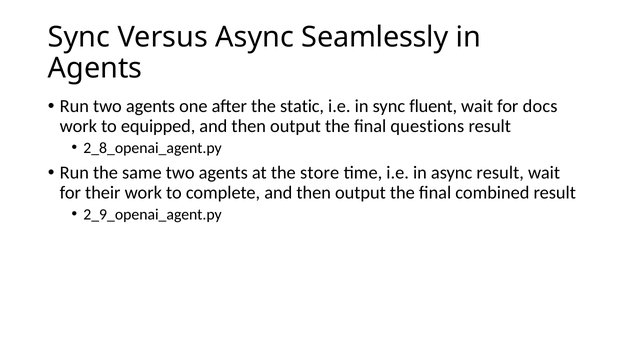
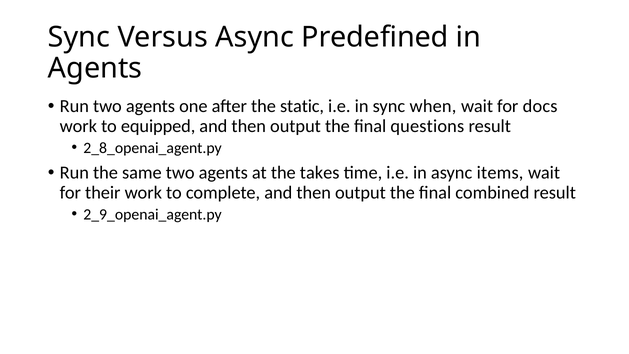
Seamlessly: Seamlessly -> Predefined (375, 37)
fluent: fluent -> when (433, 106)
store: store -> takes (320, 173)
async result: result -> items (500, 173)
